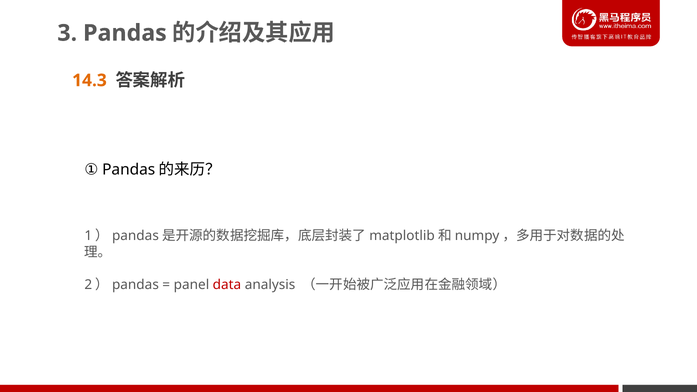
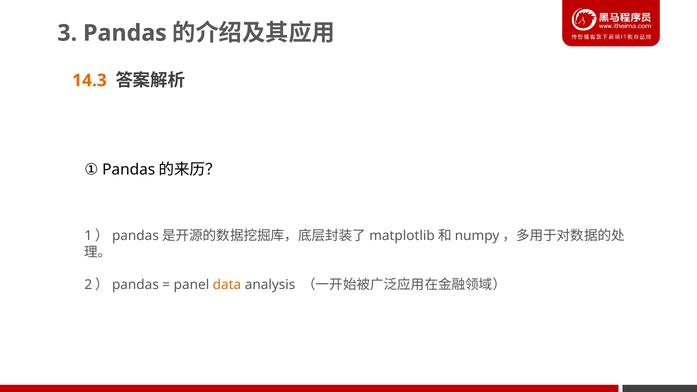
data colour: red -> orange (227, 285)
